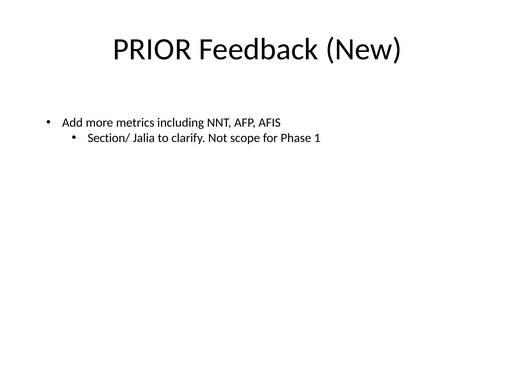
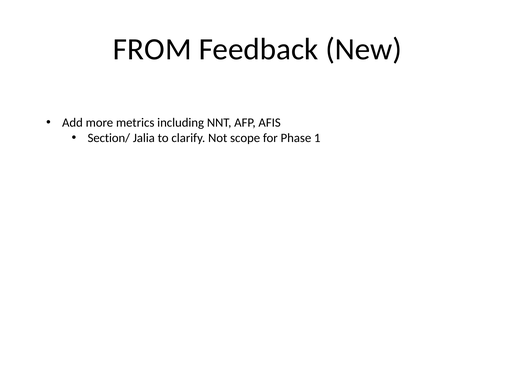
PRIOR: PRIOR -> FROM (152, 49)
